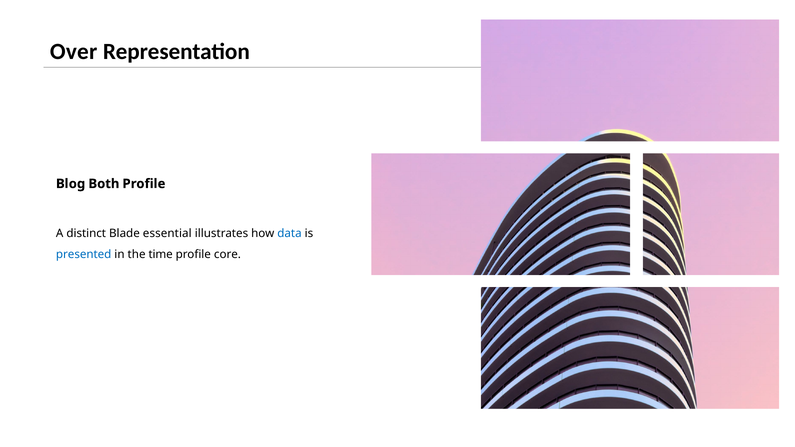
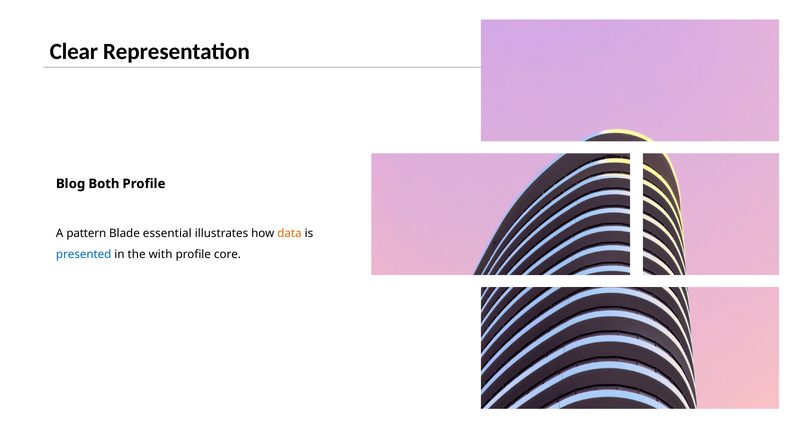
Over: Over -> Clear (74, 51)
distinct: distinct -> pattern (86, 234)
data colour: blue -> orange (290, 234)
time: time -> with (161, 255)
